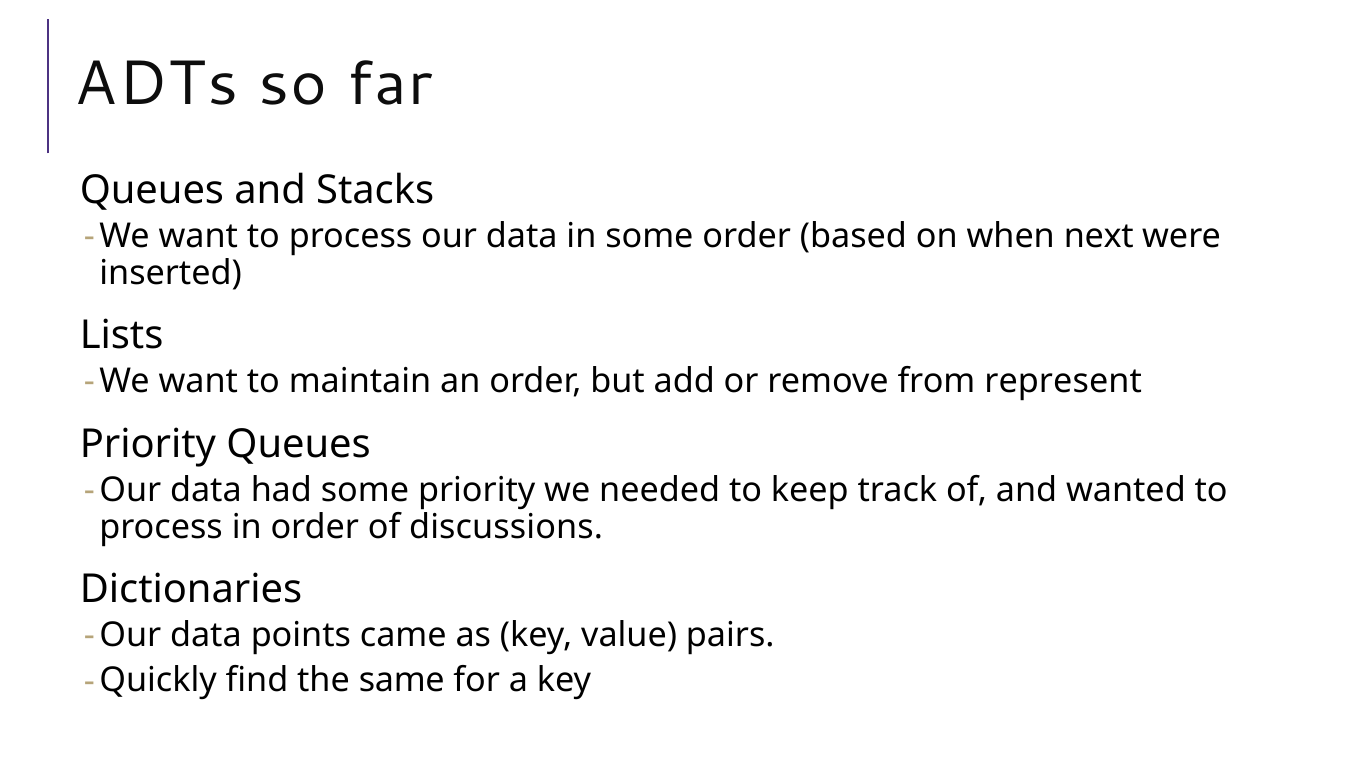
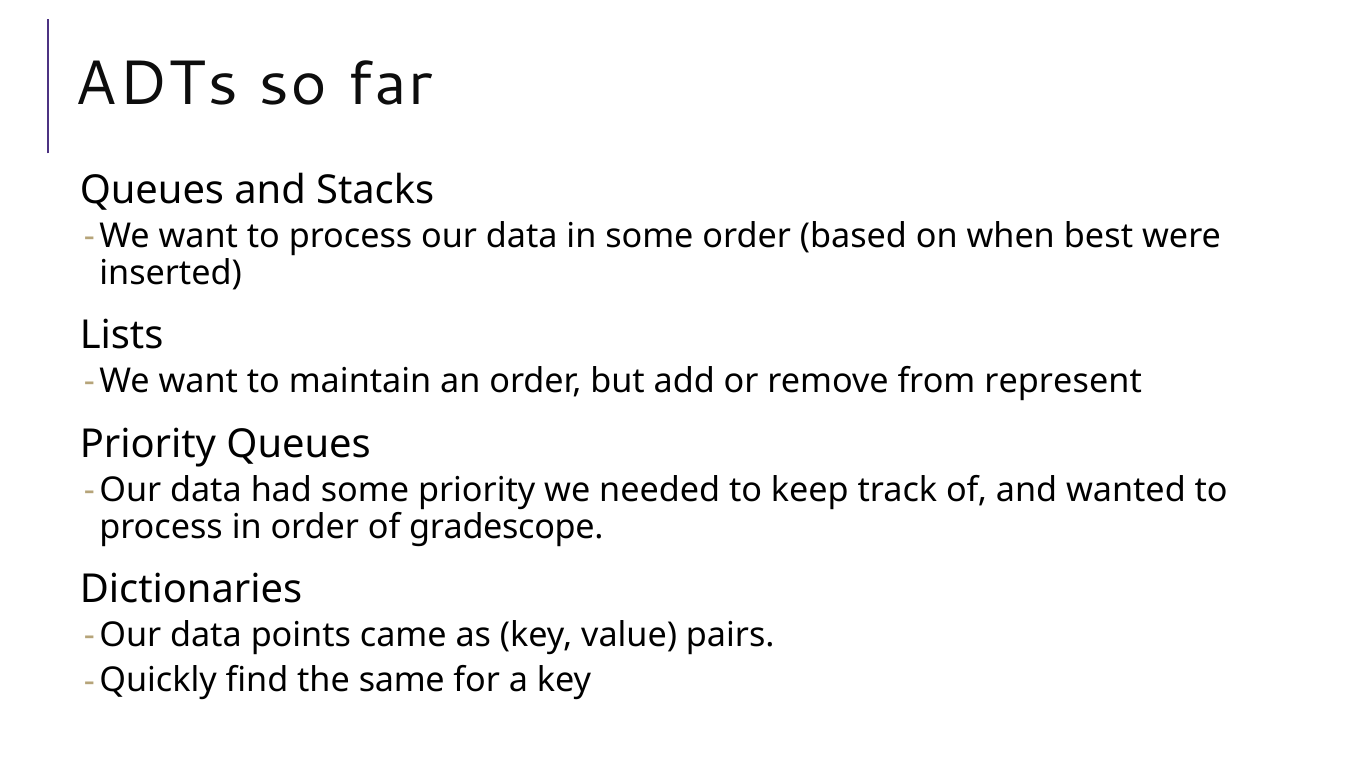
next: next -> best (1098, 236)
discussions: discussions -> gradescope (506, 527)
